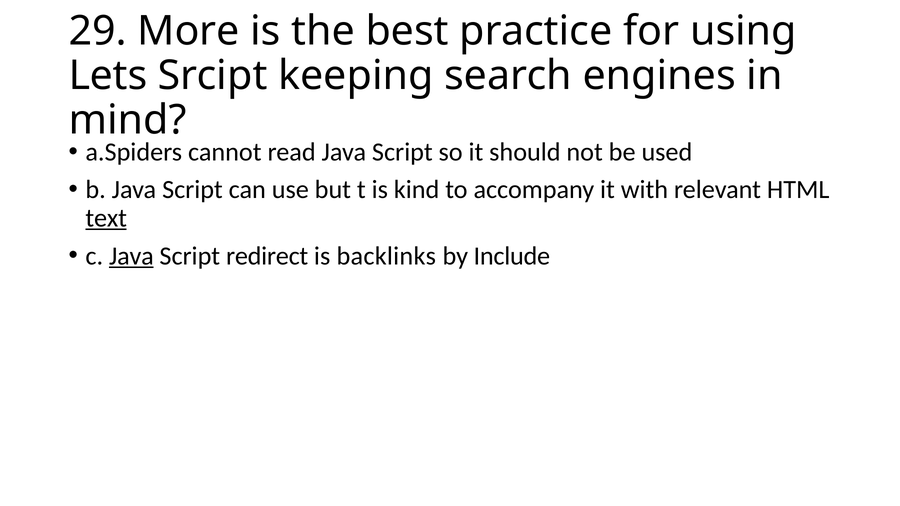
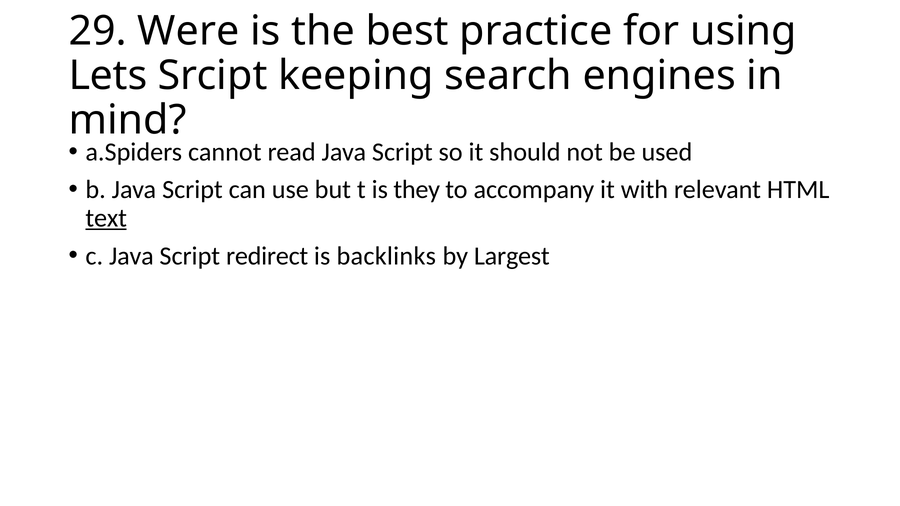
More: More -> Were (188, 31)
kind: kind -> they (417, 190)
Java underline: present -> none (131, 256)
Include: Include -> Largest (512, 256)
